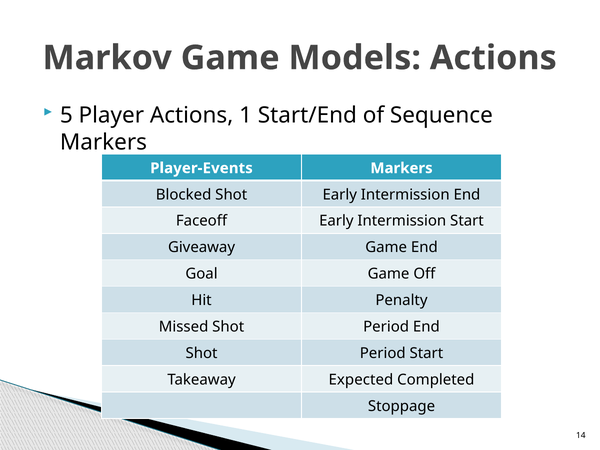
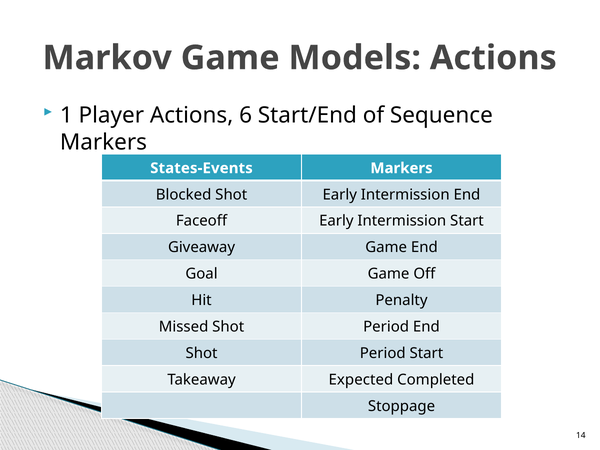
5: 5 -> 1 (66, 115)
1: 1 -> 6 (246, 115)
Player-Events: Player-Events -> States-Events (201, 168)
